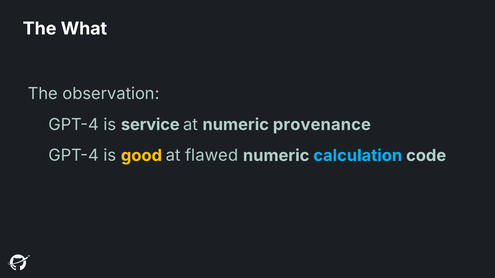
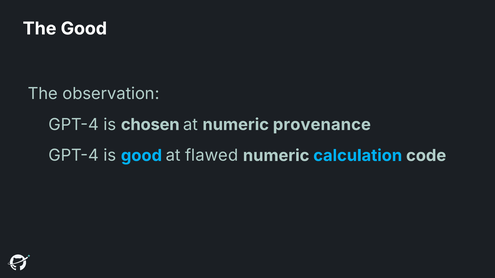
The What: What -> Good (84, 29)
service: service -> chosen (150, 125)
good colour: yellow -> light blue (141, 156)
